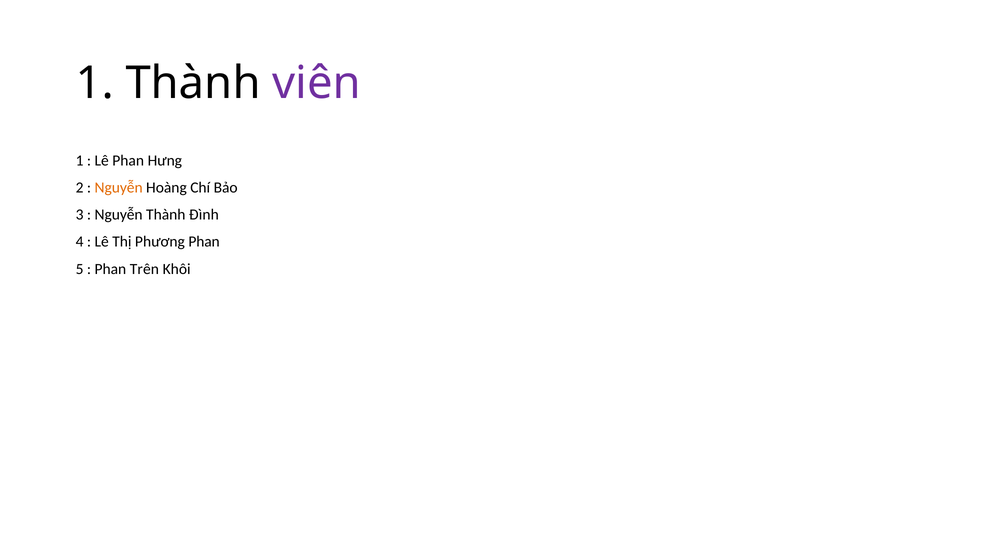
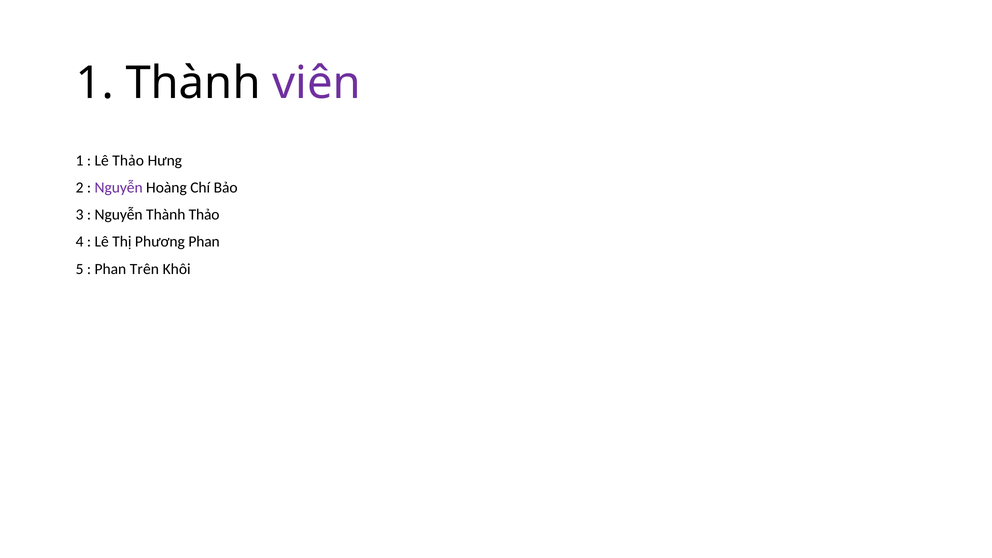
Lê Phan: Phan -> Thảo (128, 161)
Nguyễn colour: orange -> purple (119, 188)
Thành Đình: Đình -> Thảo (204, 215)
